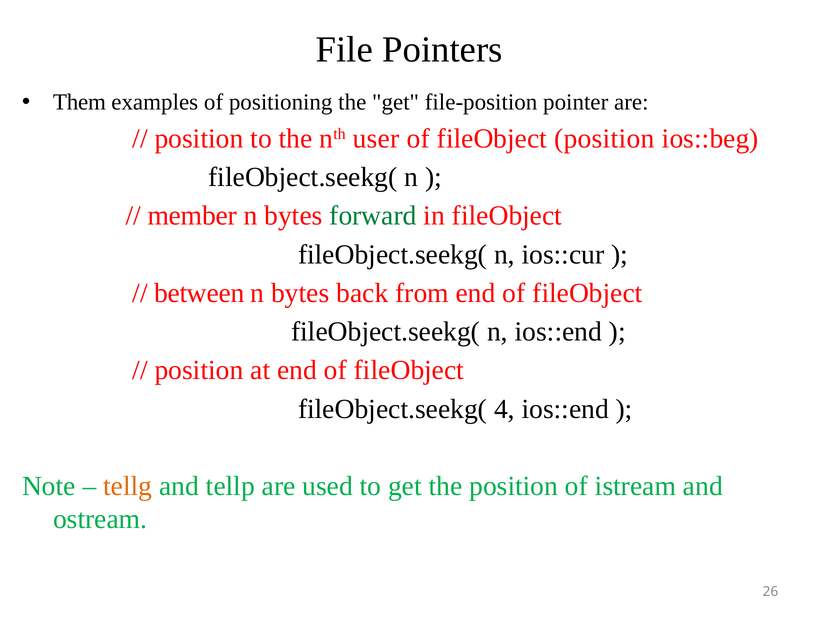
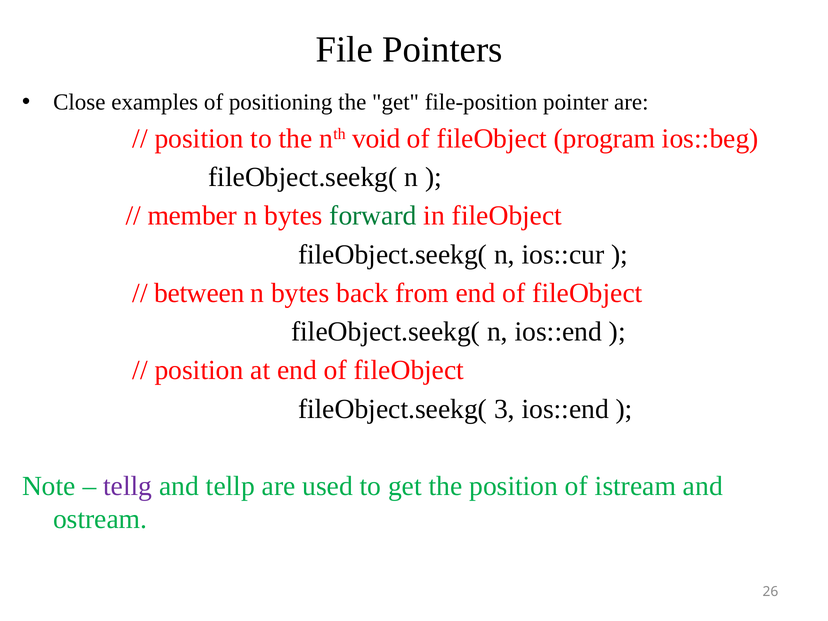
Them: Them -> Close (79, 102)
user: user -> void (376, 139)
fileObject position: position -> program (605, 139)
4: 4 -> 3 (504, 409)
tellg colour: orange -> purple (128, 486)
